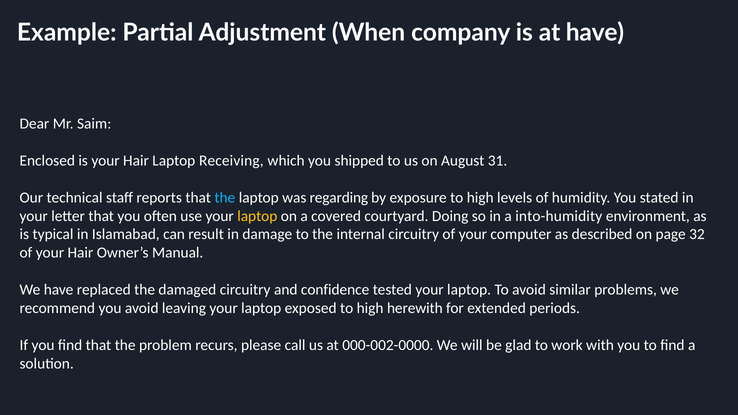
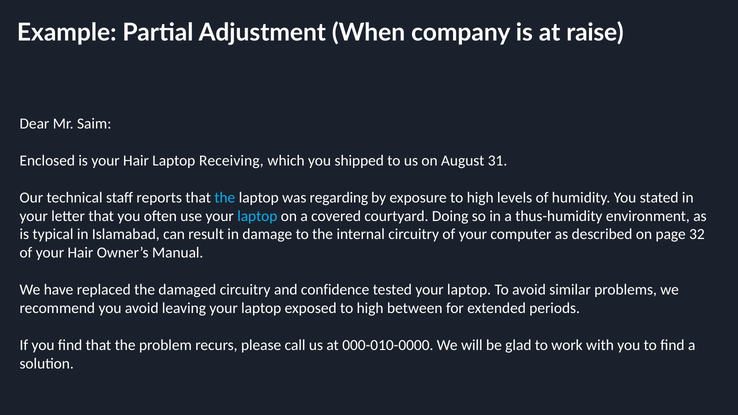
at have: have -> raise (595, 33)
laptop colour: yellow -> light blue (257, 216)
into-humidity: into-humidity -> thus-humidity (559, 216)
herewith: herewith -> between (415, 308)
000-002-0000: 000-002-0000 -> 000-010-0000 (388, 345)
